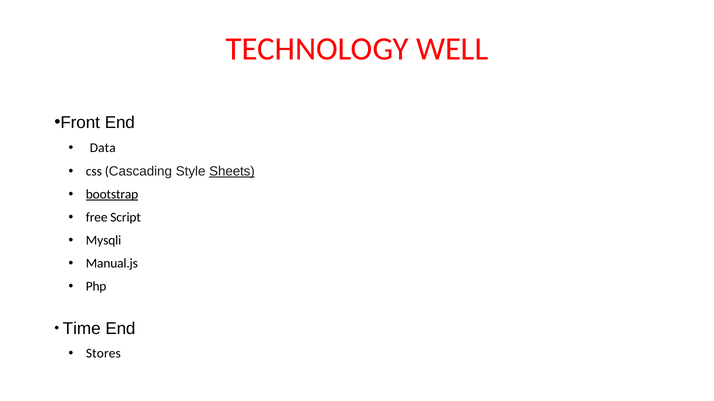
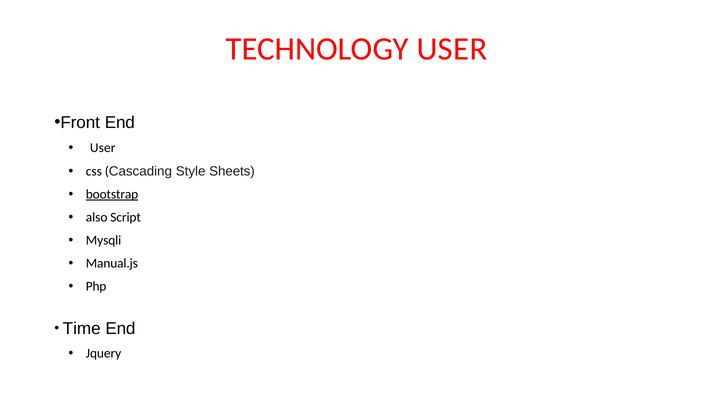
TECHNOLOGY WELL: WELL -> USER (452, 49)
Data: Data -> User (103, 148)
Sheets underline: present -> none (232, 172)
free: free -> also (97, 218)
Stores: Stores -> Jquery (104, 354)
